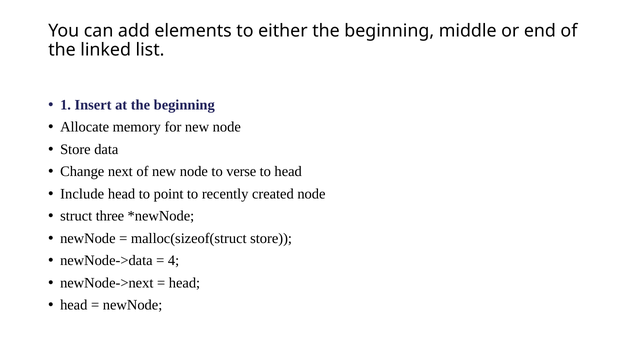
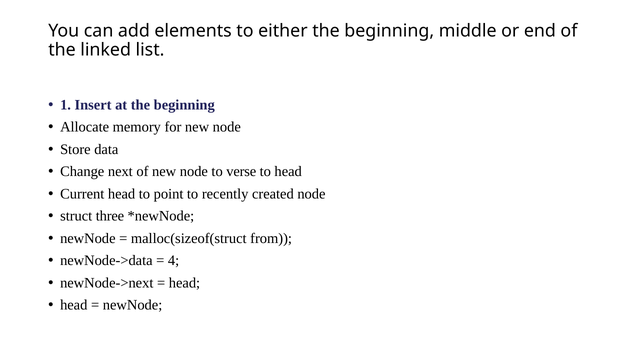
Include: Include -> Current (82, 194)
malloc(sizeof(struct store: store -> from (271, 238)
